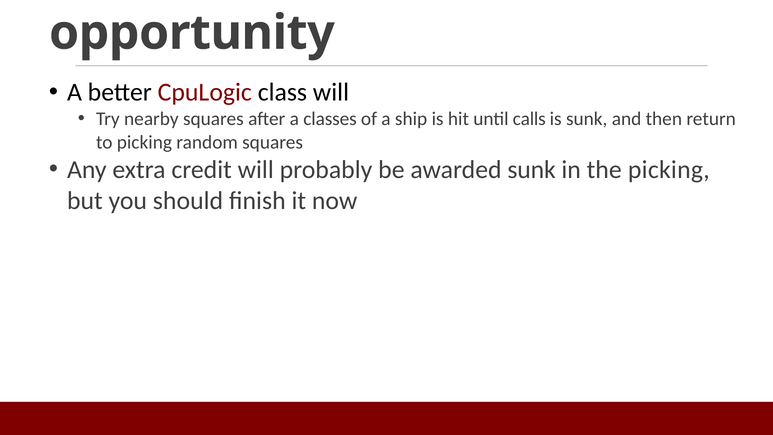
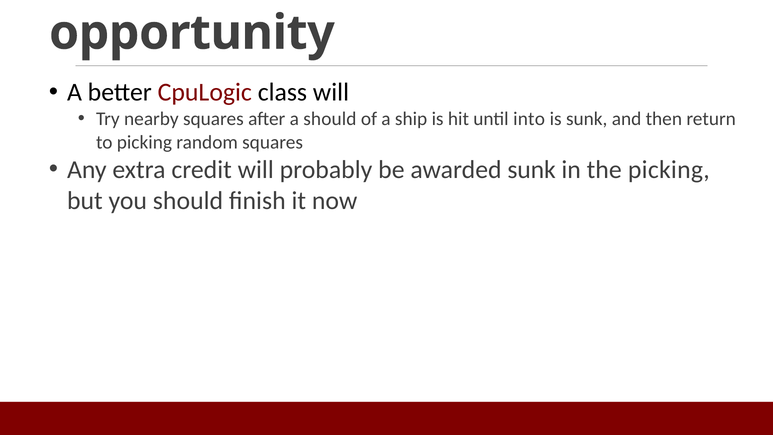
a classes: classes -> should (330, 119)
calls: calls -> into (529, 119)
